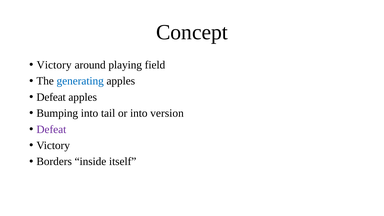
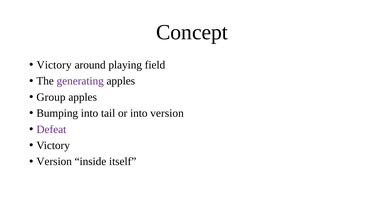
generating colour: blue -> purple (80, 81)
Defeat: Defeat -> Group (51, 97)
Borders: Borders -> Version (54, 162)
